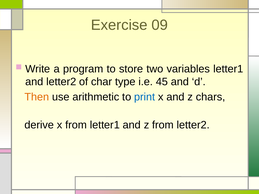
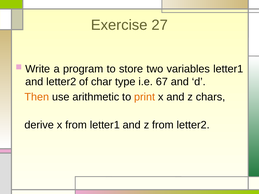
09: 09 -> 27 (160, 25)
45: 45 -> 67 (162, 82)
print colour: blue -> orange (145, 97)
